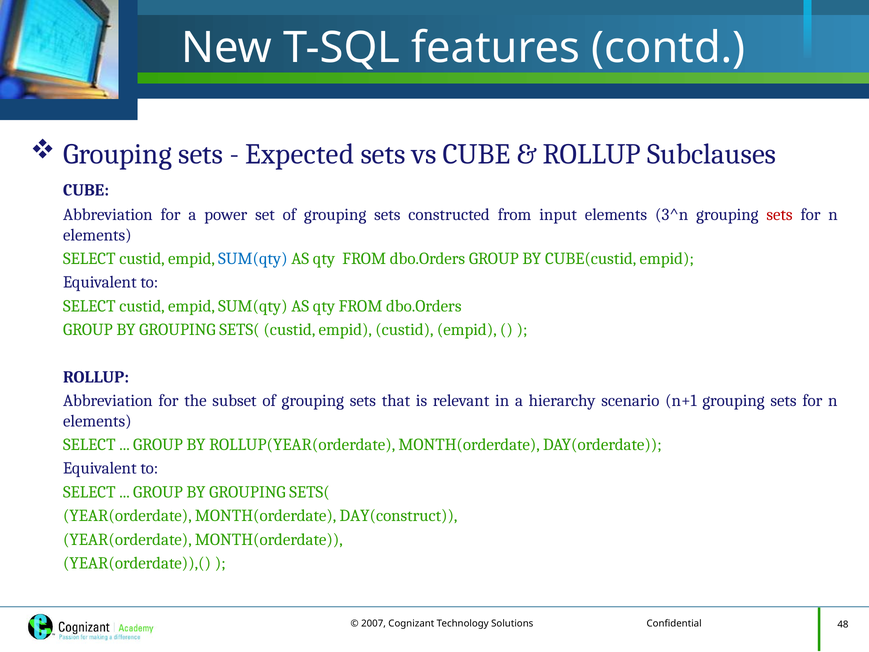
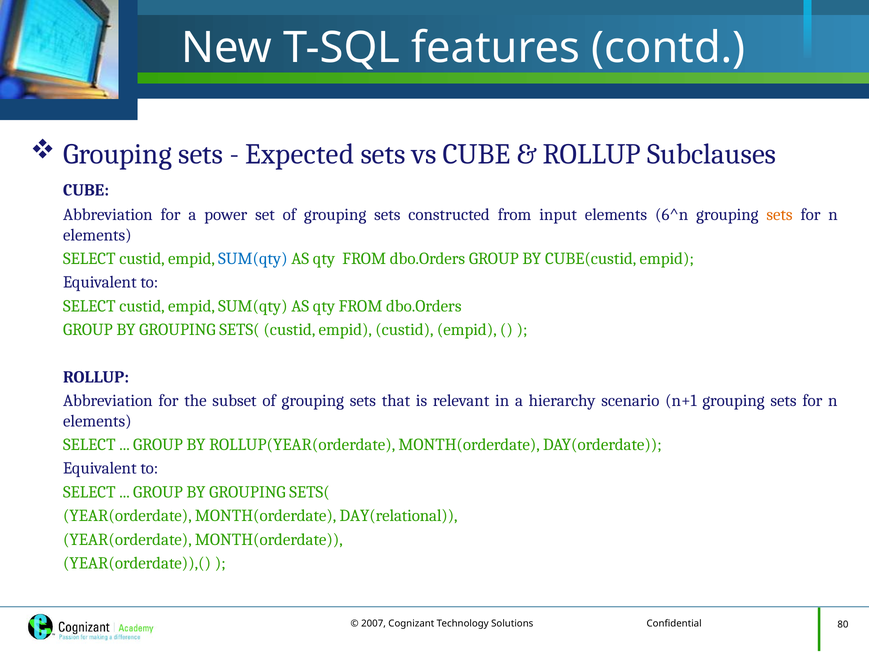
3^n: 3^n -> 6^n (672, 215)
sets colour: red -> orange (780, 215)
DAY(construct: DAY(construct -> DAY(relational (399, 516)
48: 48 -> 80 (843, 624)
